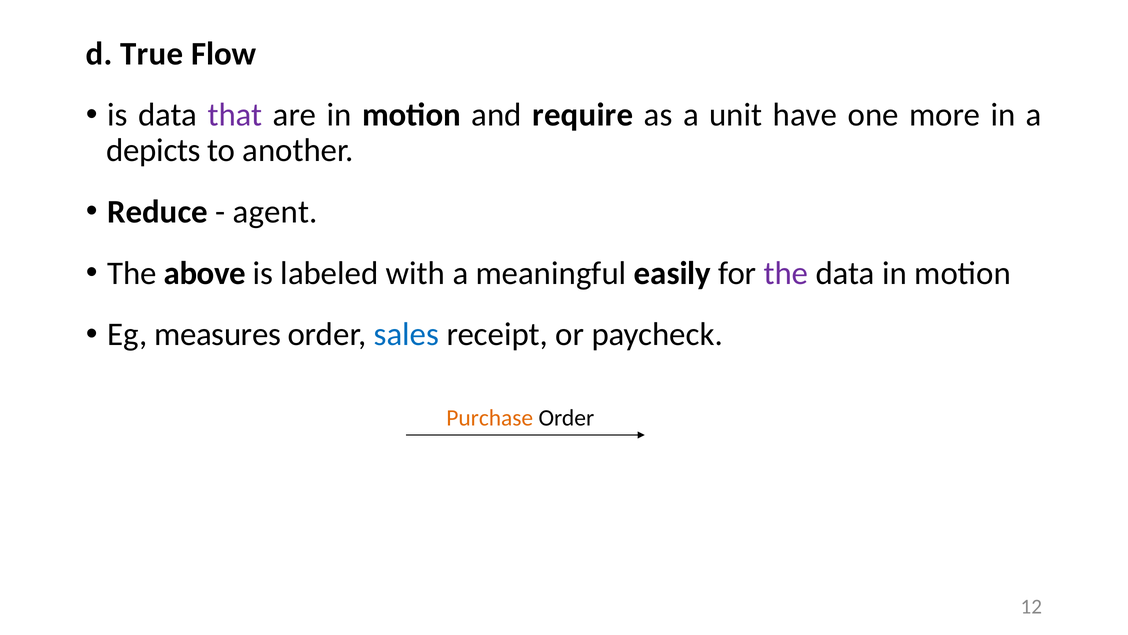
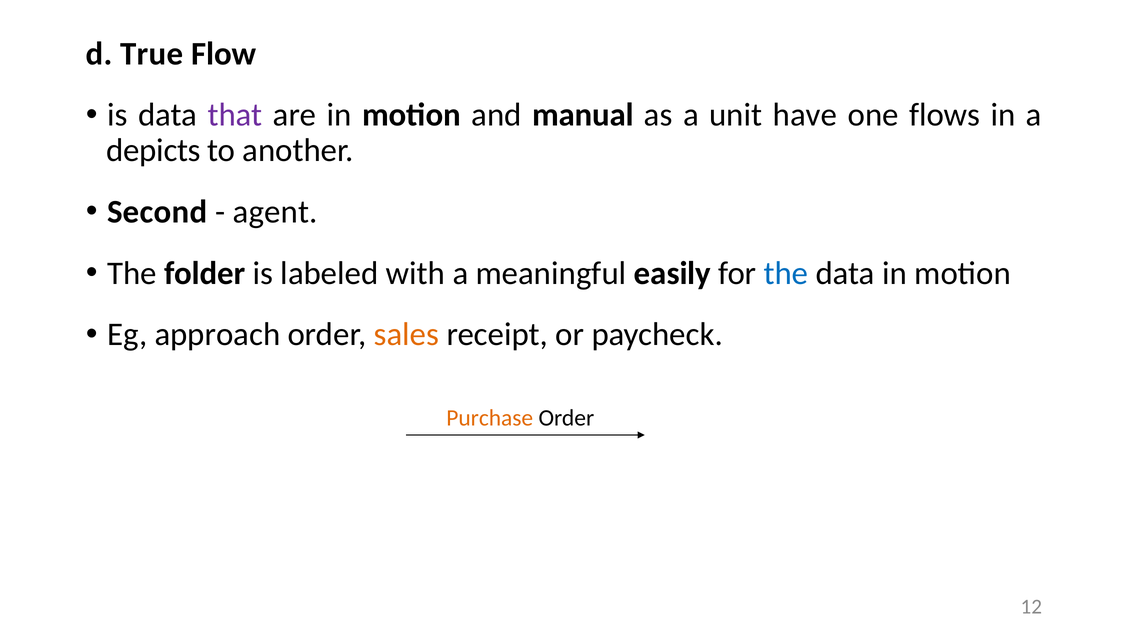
require: require -> manual (583, 115)
more: more -> flows (945, 115)
Reduce: Reduce -> Second (157, 212)
above: above -> folder (205, 273)
the colour: purple -> blue (786, 273)
measures: measures -> approach (217, 334)
sales colour: blue -> orange (406, 334)
